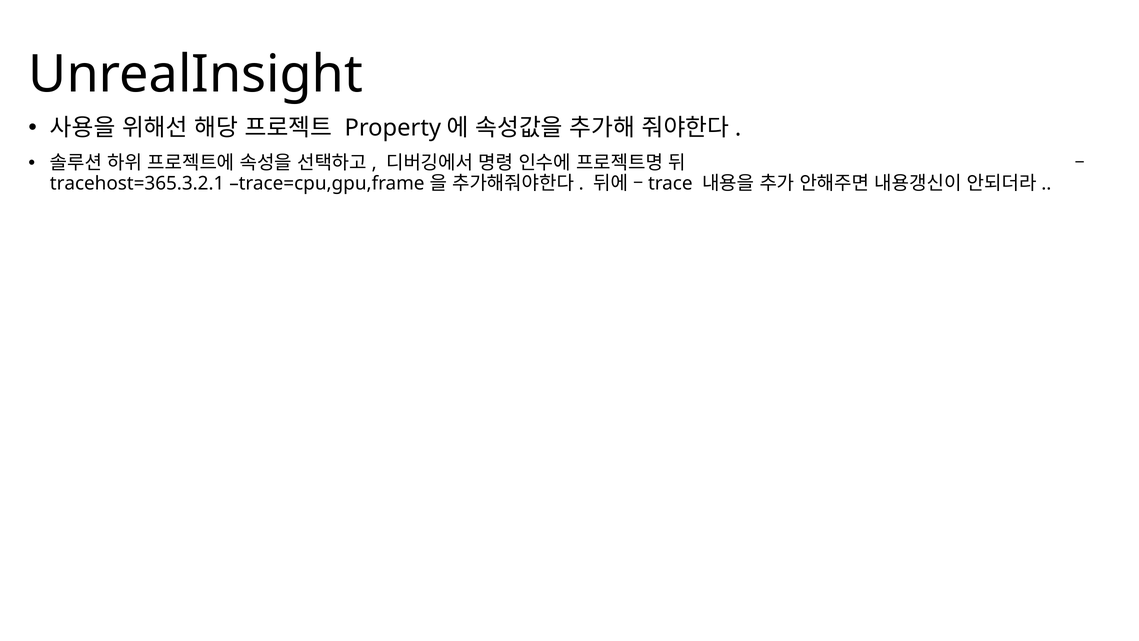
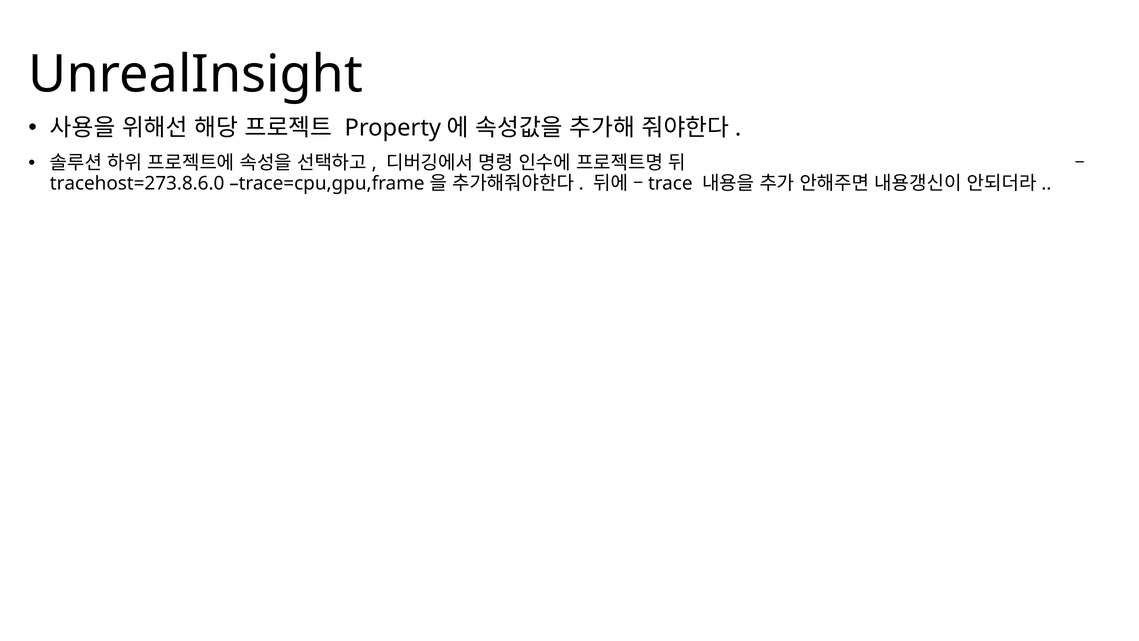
tracehost=365.3.2.1: tracehost=365.3.2.1 -> tracehost=273.8.6.0 (137, 183)
